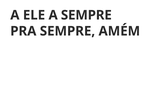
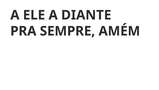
A SEMPRE: SEMPRE -> DIANTE (86, 15)
